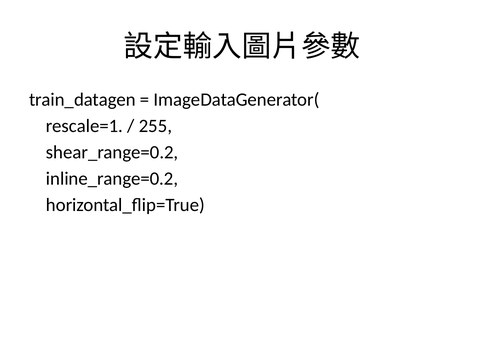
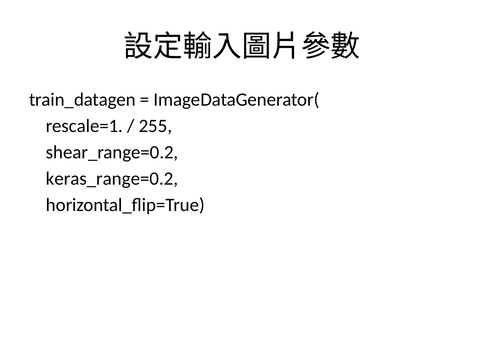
inline_range=0.2: inline_range=0.2 -> keras_range=0.2 (112, 179)
